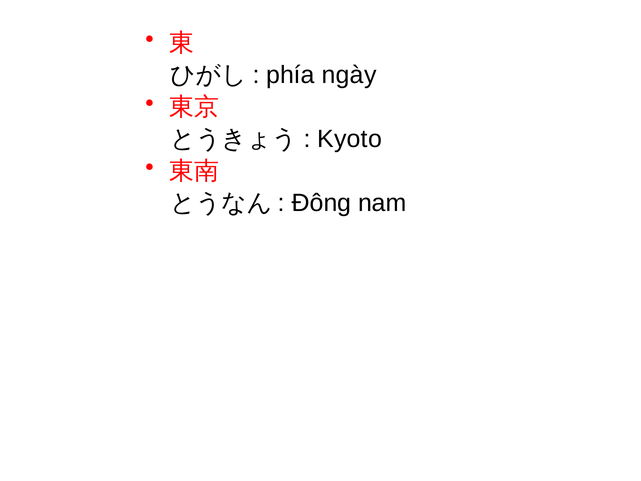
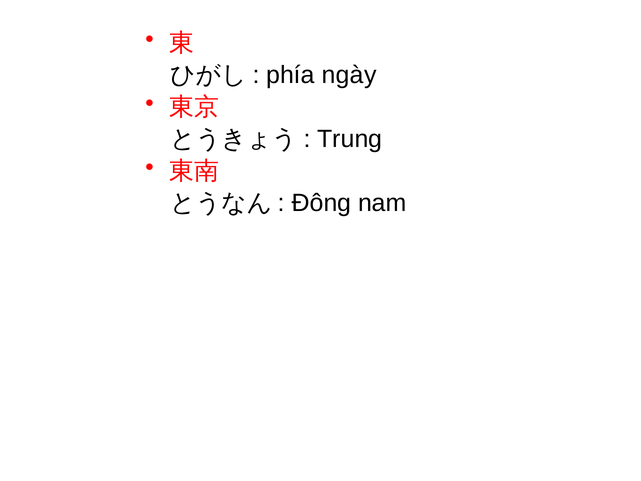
Kyoto: Kyoto -> Trung (350, 139)
